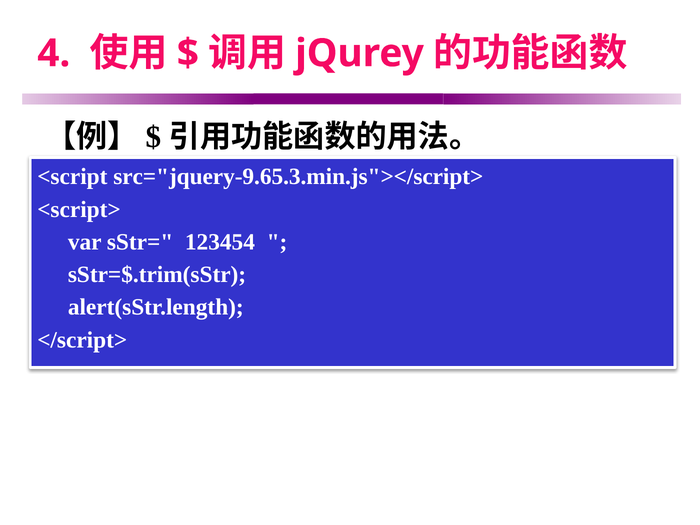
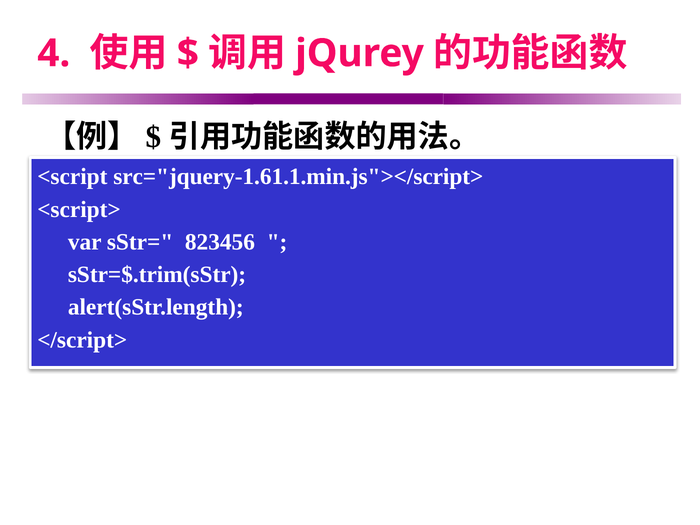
src="jquery-9.65.3.min.js"></script>: src="jquery-9.65.3.min.js"></script> -> src="jquery-1.61.1.min.js"></script> (298, 177)
123454: 123454 -> 823456 (220, 242)
